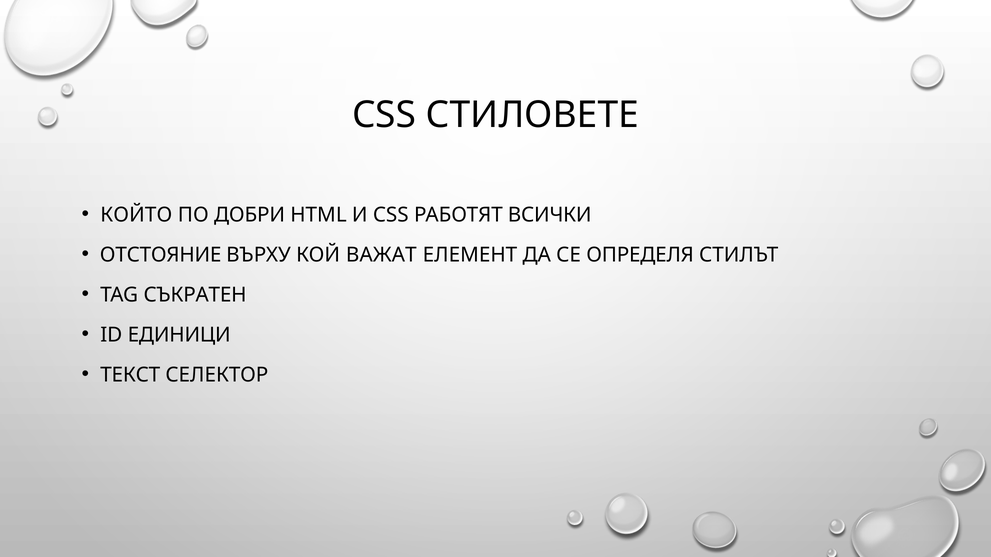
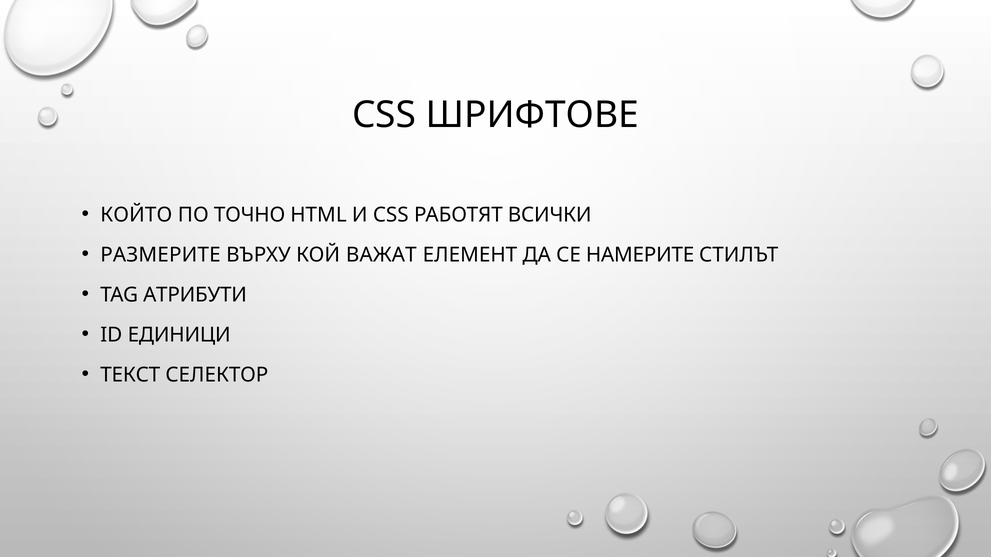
СТИЛОВЕТЕ: СТИЛОВЕТЕ -> ШРИФТОВЕ (532, 115)
ДОБРИ: ДОБРИ -> ТОЧНО (250, 215)
ОТСТОЯНИЕ: ОТСТОЯНИЕ -> РАЗМЕРИТЕ (160, 255)
ОПРЕДЕЛЯ: ОПРЕДЕЛЯ -> НАМЕРИТЕ (640, 255)
СЪКРАТЕН: СЪКРАТЕН -> АТРИБУТИ (195, 295)
